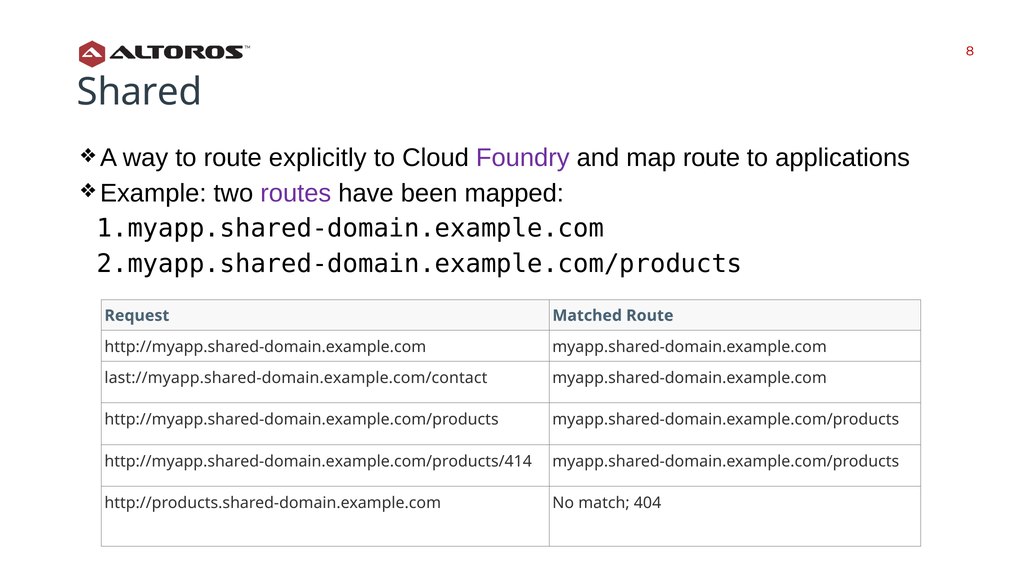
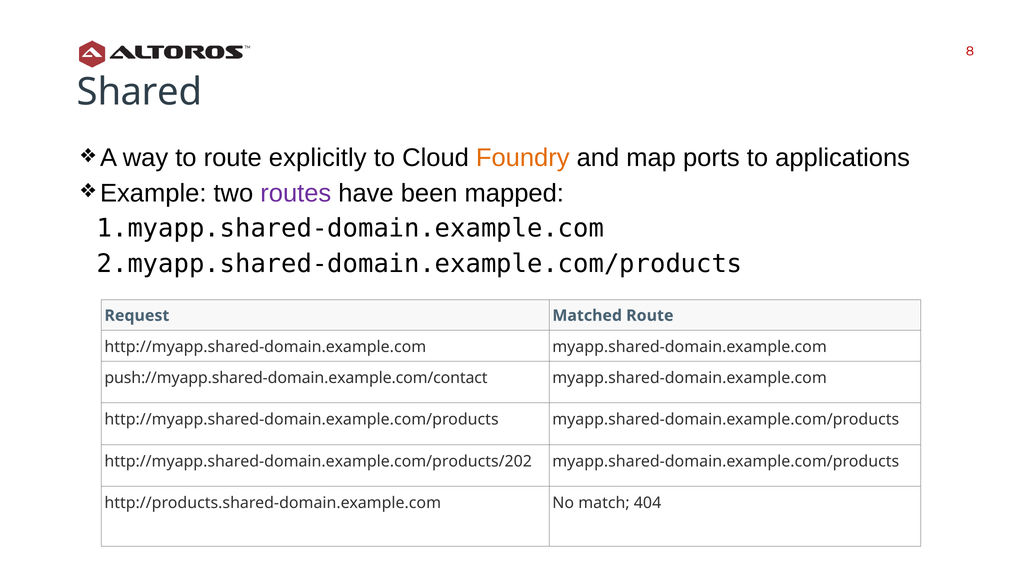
Foundry colour: purple -> orange (523, 158)
map route: route -> ports (711, 158)
last://myapp.shared-domain.example.com/contact: last://myapp.shared-domain.example.com/contact -> push://myapp.shared-domain.example.com/contact (296, 378)
http://myapp.shared-domain.example.com/products/414: http://myapp.shared-domain.example.com/products/414 -> http://myapp.shared-domain.example.com/products/202 (318, 461)
